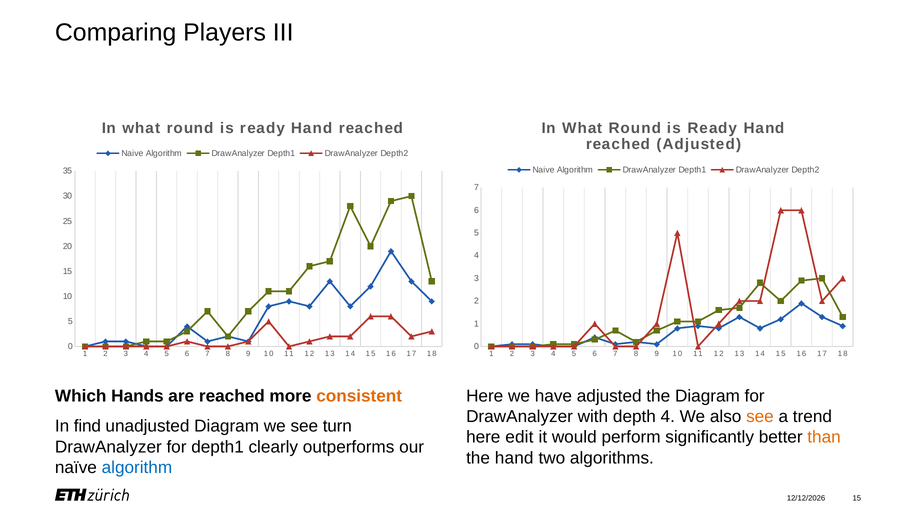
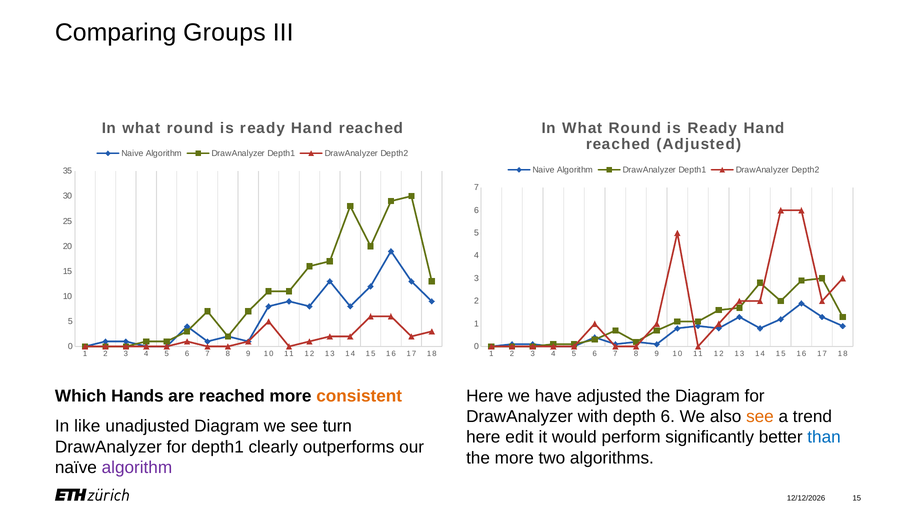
Players: Players -> Groups (224, 33)
depth 4: 4 -> 6 (668, 417)
find: find -> like (87, 426)
than colour: orange -> blue (824, 438)
the hand: hand -> more (514, 458)
algorithm colour: blue -> purple (137, 468)
